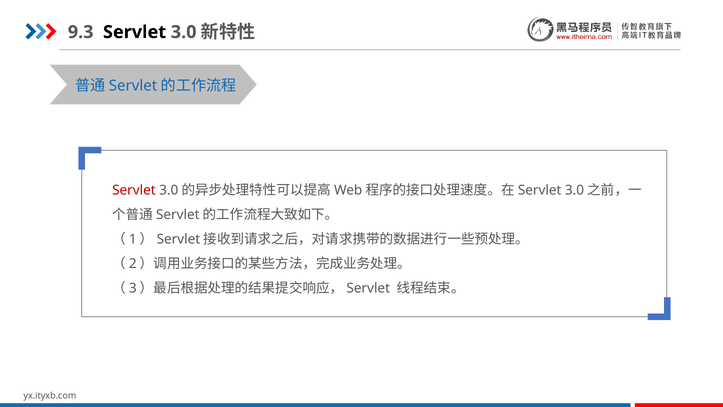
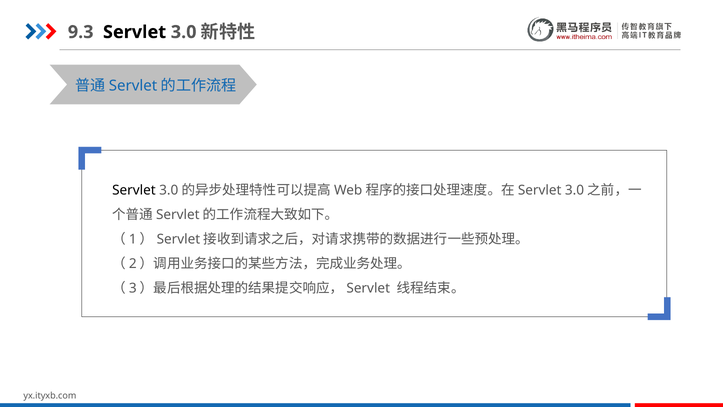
Servlet colour: red -> black (134, 190)
